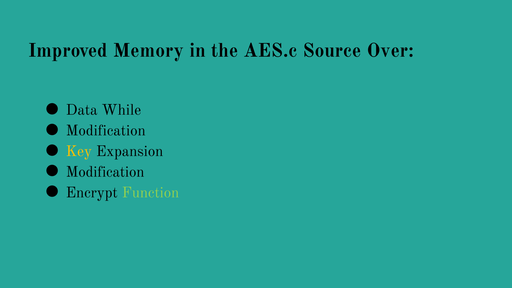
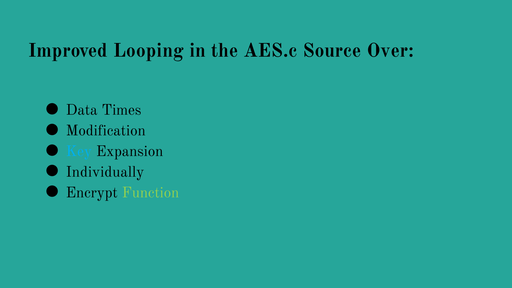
Memory: Memory -> Looping (149, 51)
While: While -> Times (121, 110)
Key colour: yellow -> light blue (79, 151)
Modification: Modification -> Individually (105, 172)
